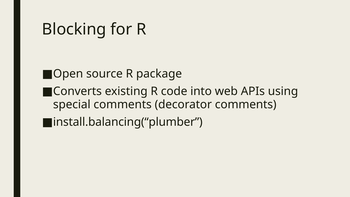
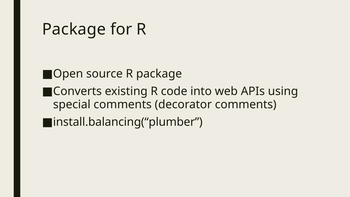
Blocking: Blocking -> Package (74, 29)
